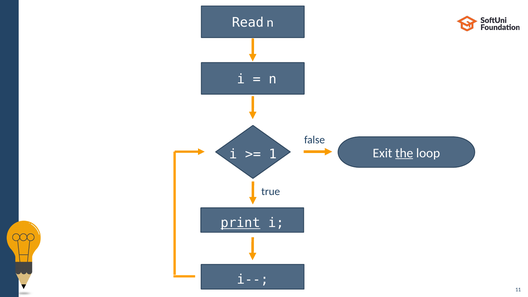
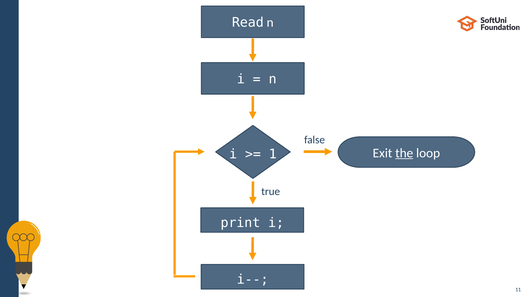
print underline: present -> none (240, 223)
